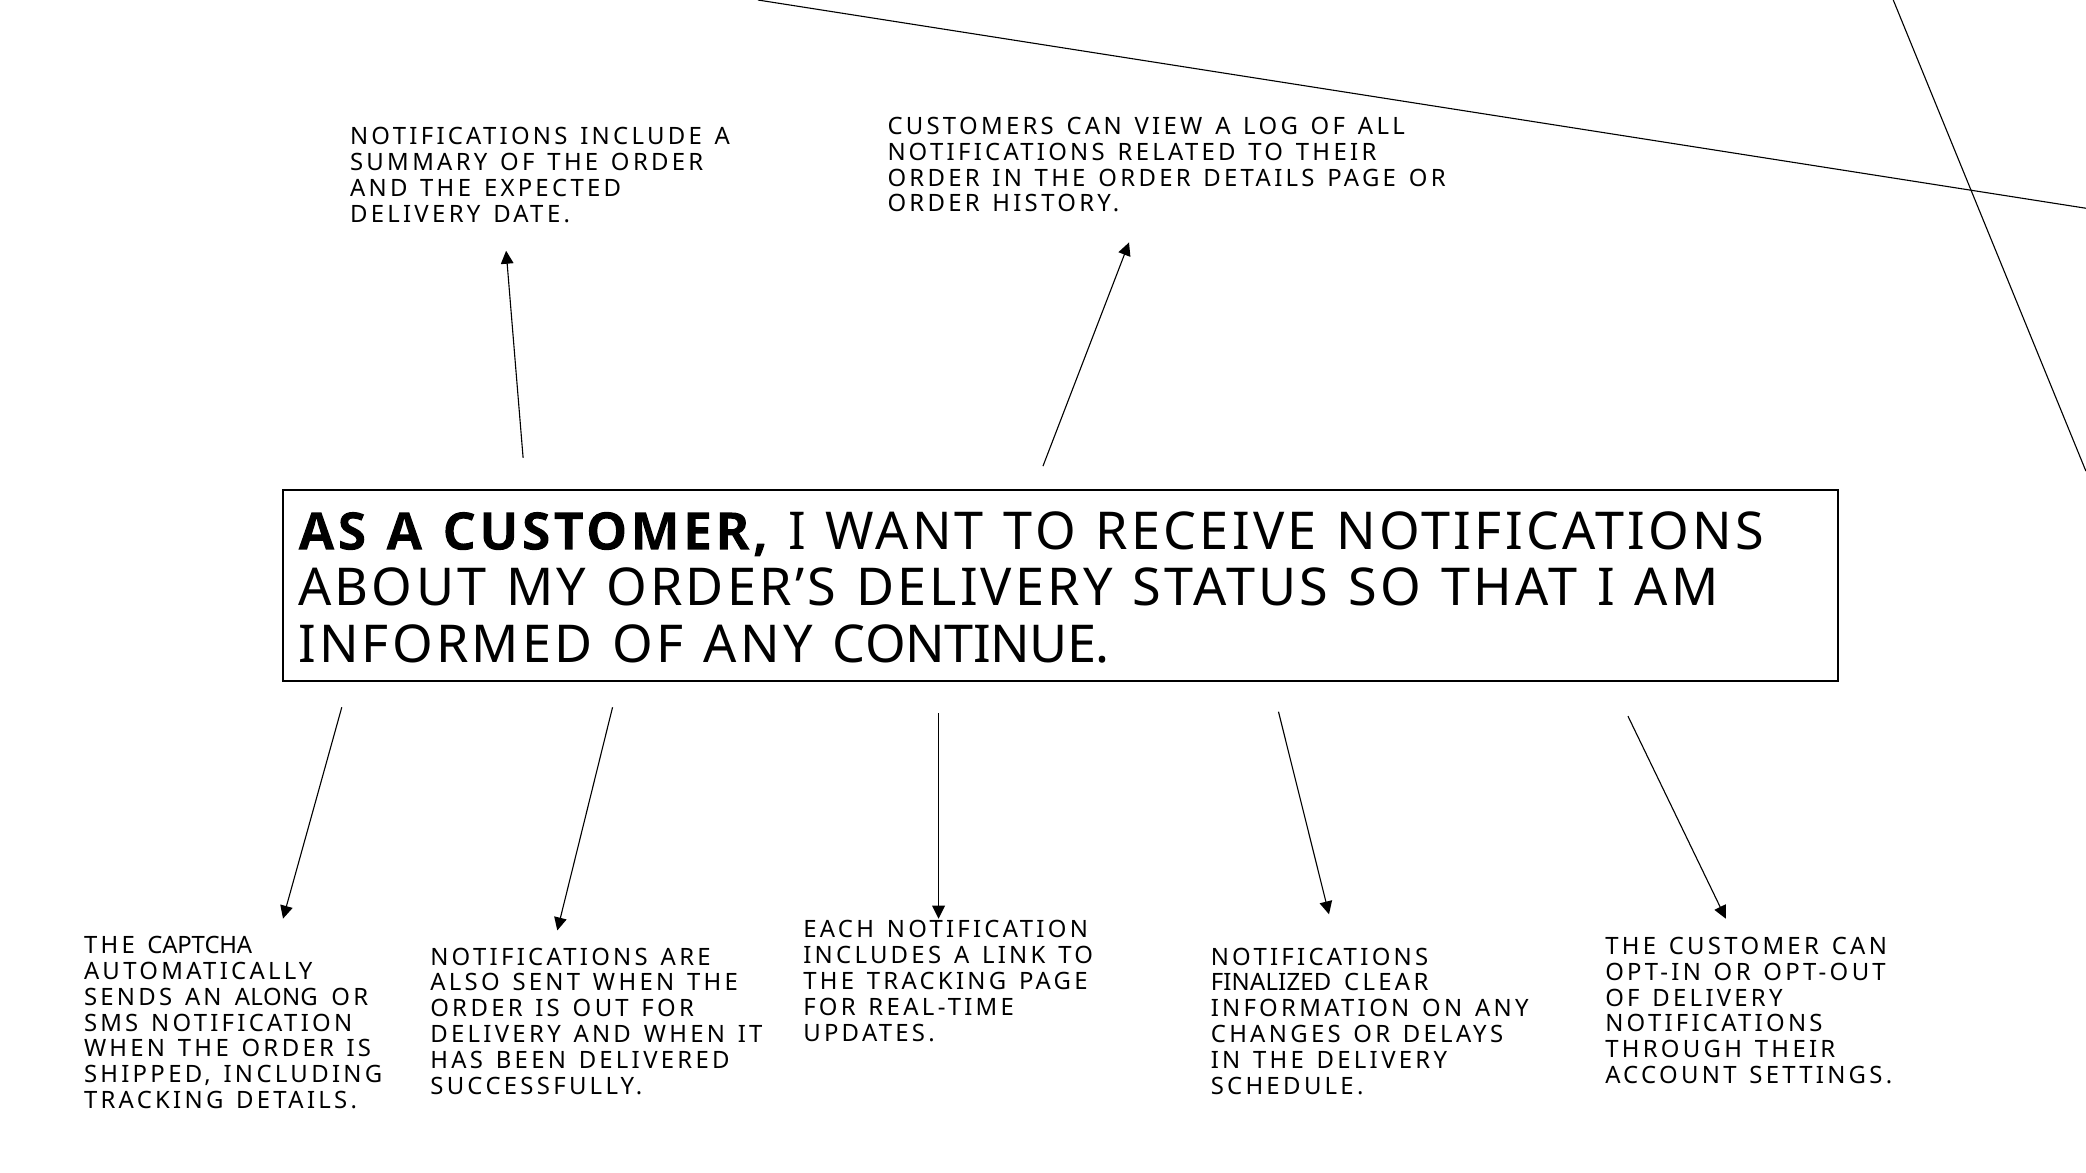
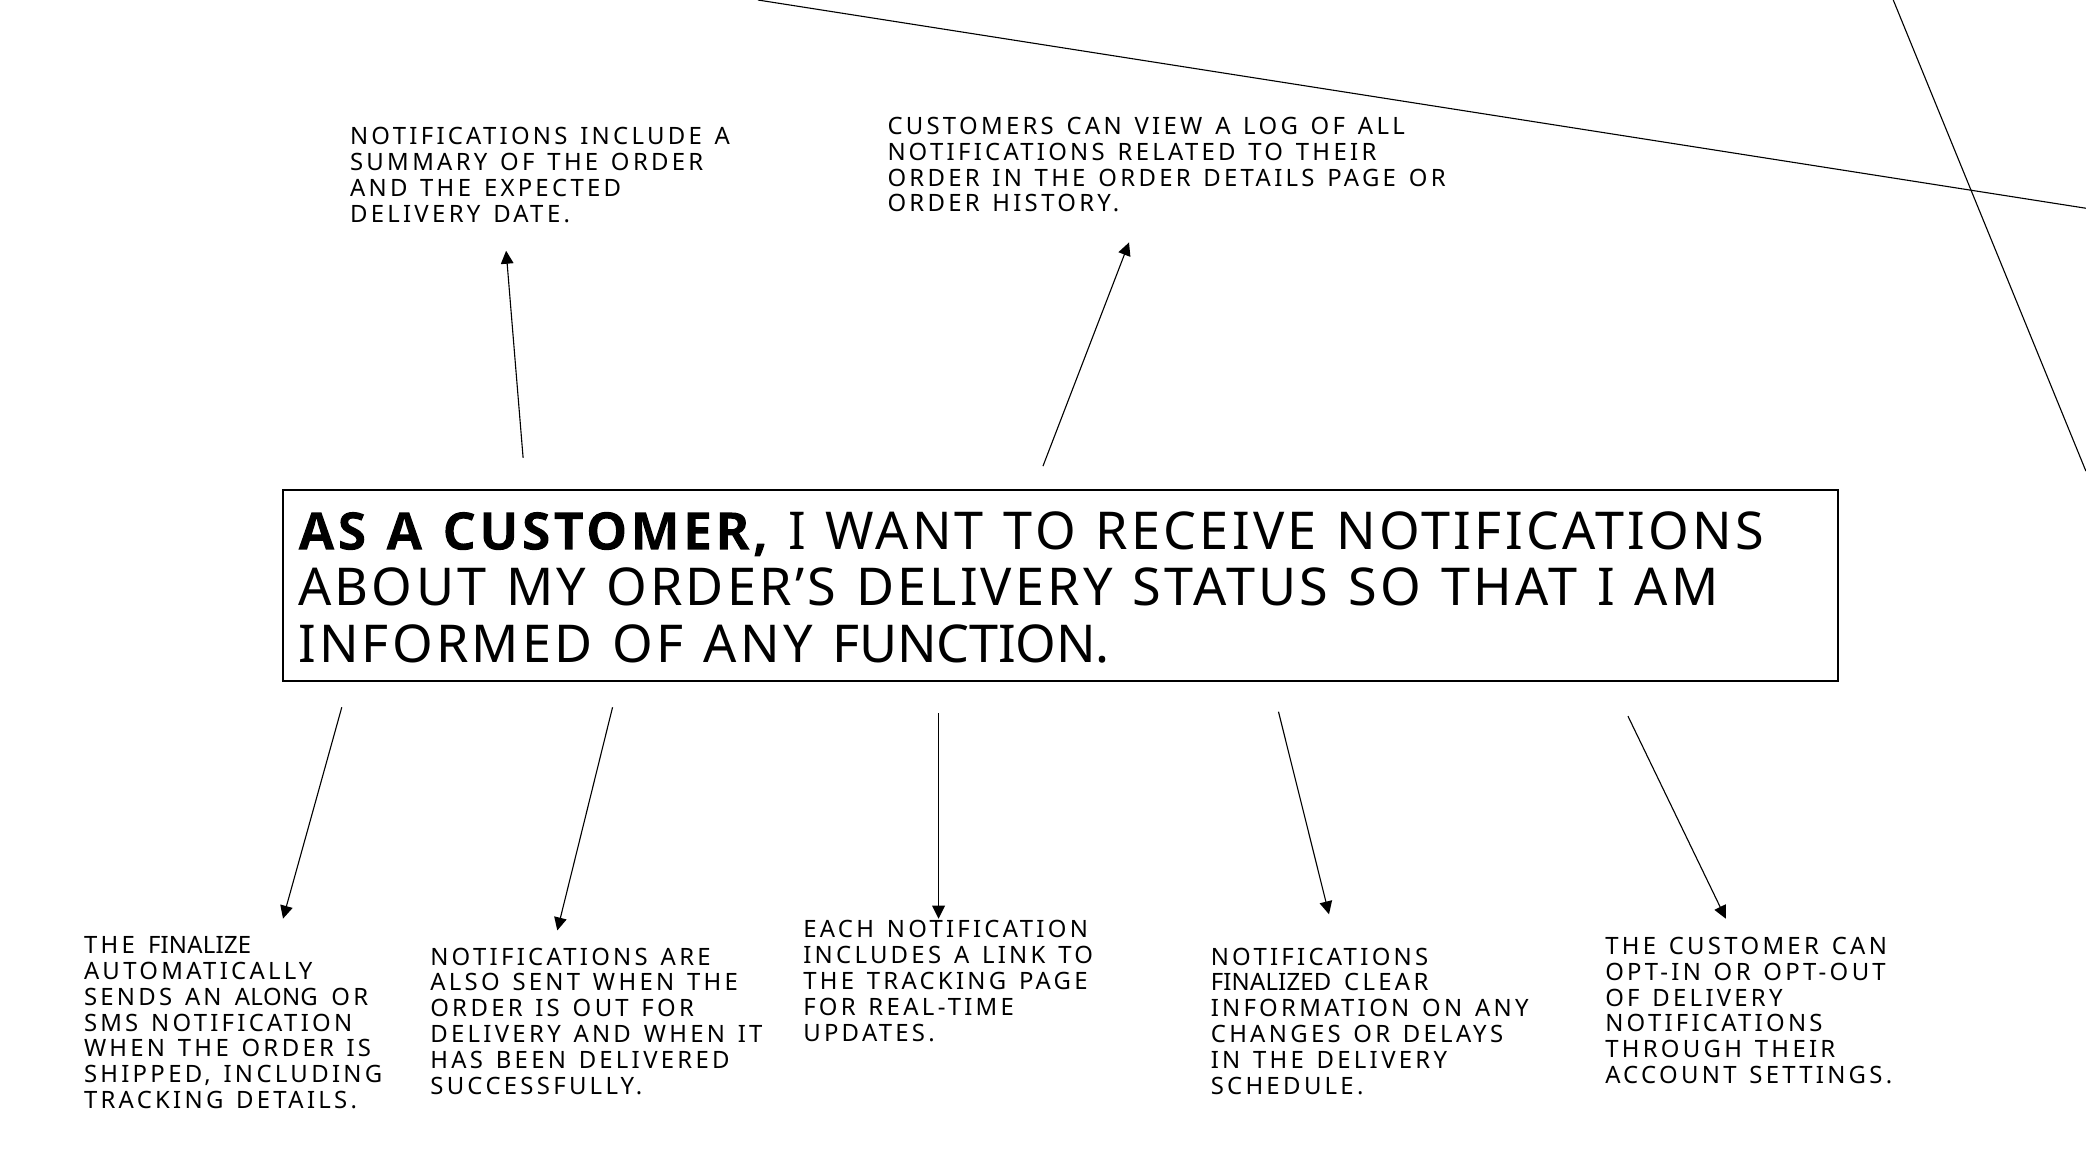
CONTINUE: CONTINUE -> FUNCTION (971, 645)
CAPTCHA: CAPTCHA -> FINALIZE (200, 946)
